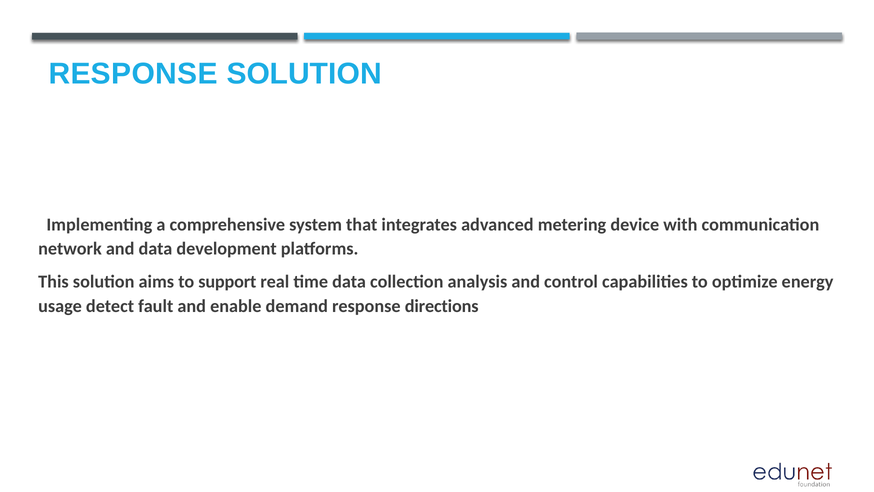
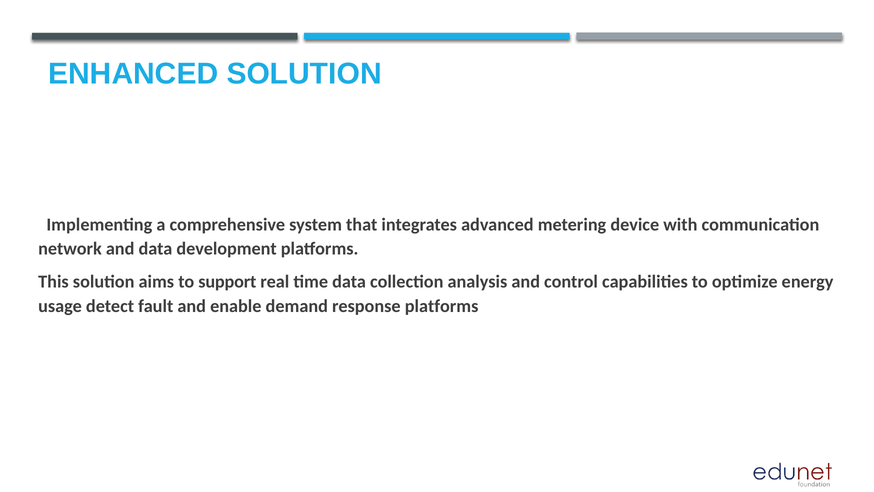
RESPONSE: RESPONSE -> ENHANCED (133, 74)
response directions: directions -> platforms (442, 306)
